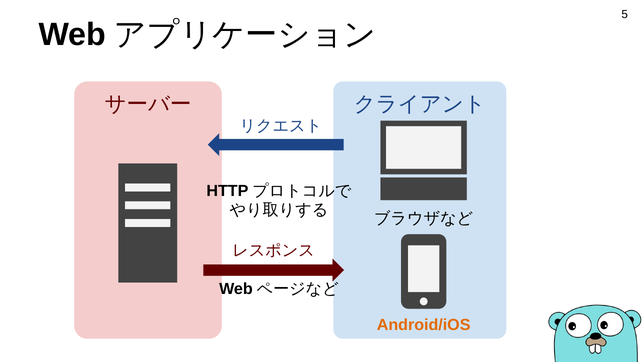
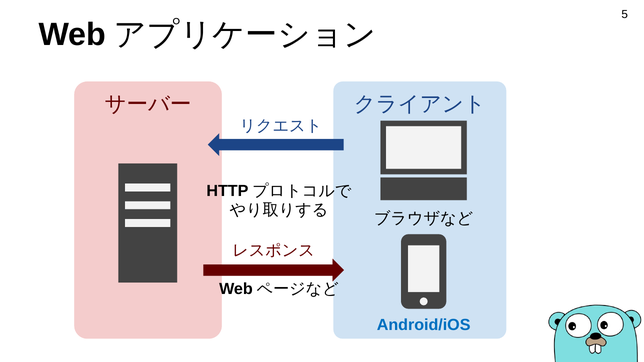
Android/iOS colour: orange -> blue (424, 325)
